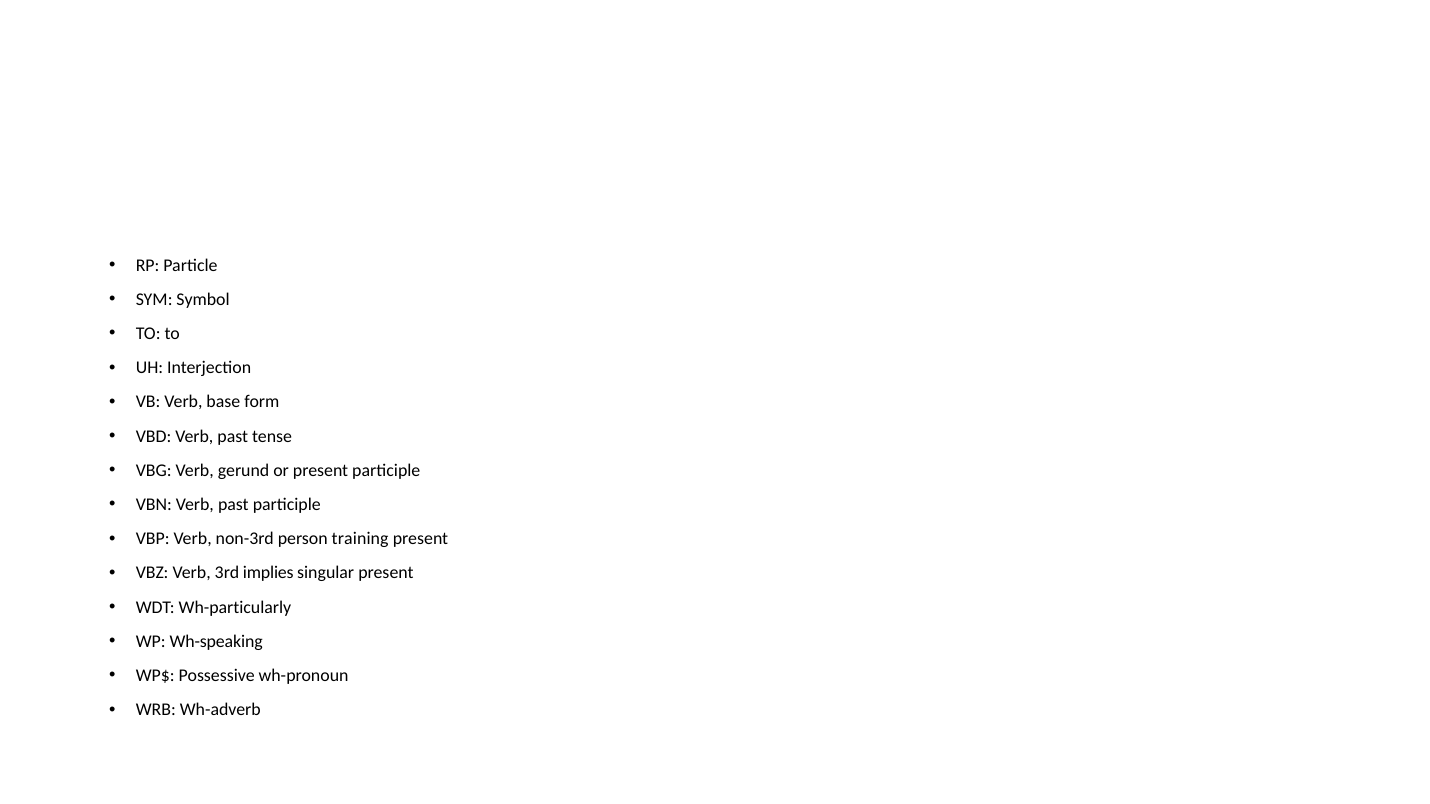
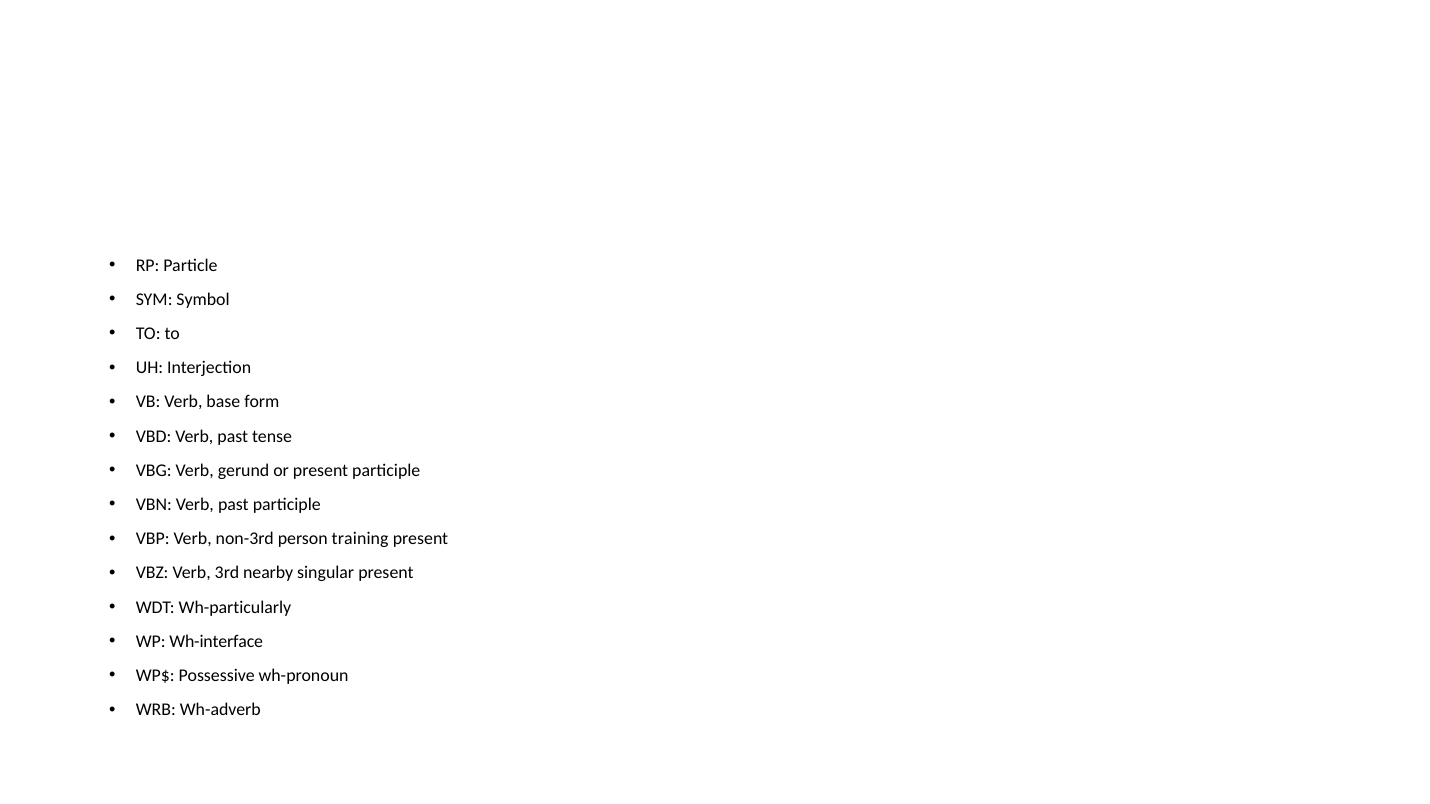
implies: implies -> nearby (268, 573)
Wh-speaking: Wh-speaking -> Wh-interface (216, 642)
